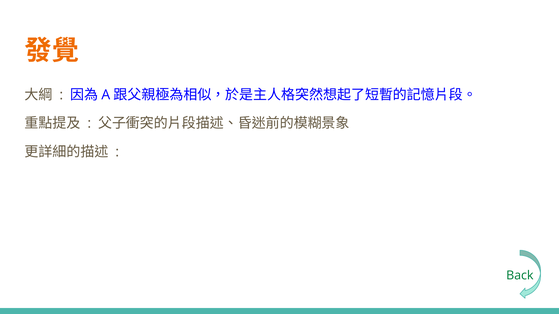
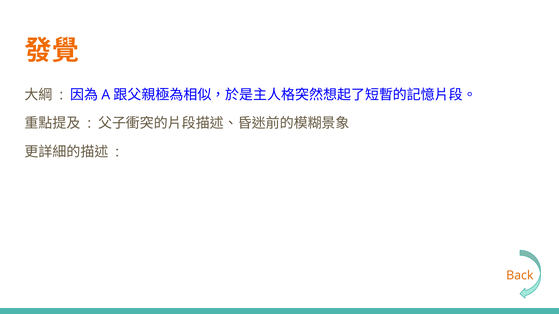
Back colour: green -> orange (520, 276)
